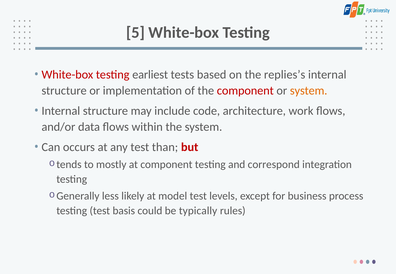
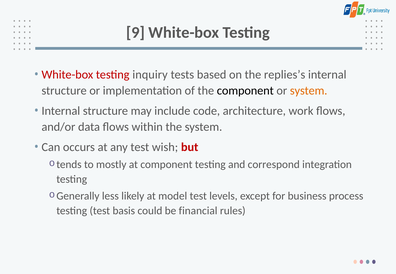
5: 5 -> 9 (135, 33)
earliest: earliest -> inquiry (150, 75)
component colour: red -> black (245, 91)
than: than -> wish (165, 147)
typically: typically -> financial (198, 211)
